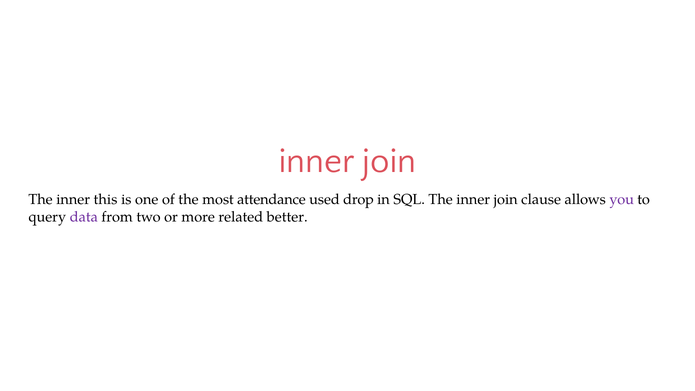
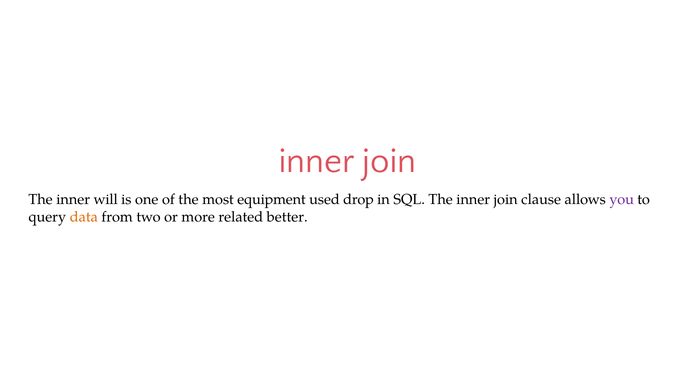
this: this -> will (106, 199)
attendance: attendance -> equipment (271, 199)
data colour: purple -> orange (84, 217)
